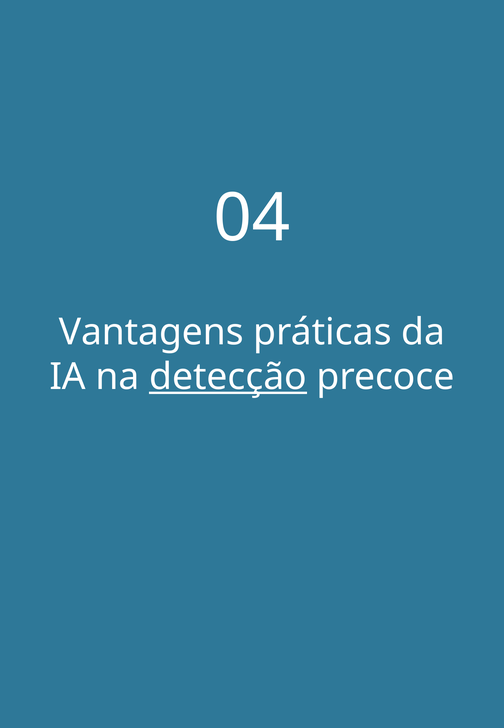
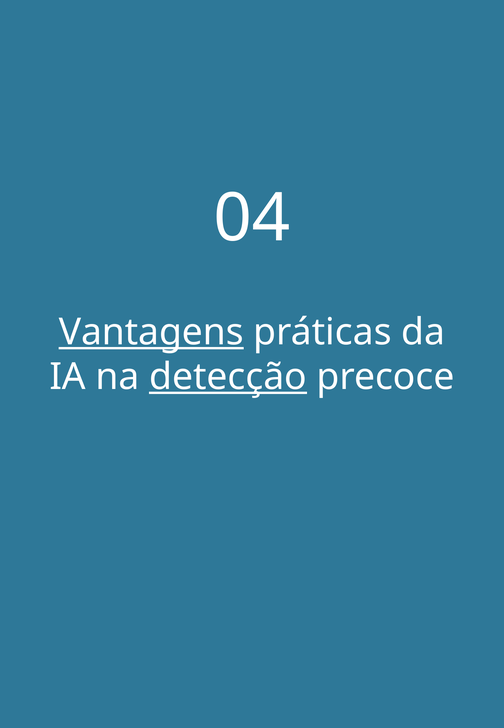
Vantagens underline: none -> present (151, 332)
